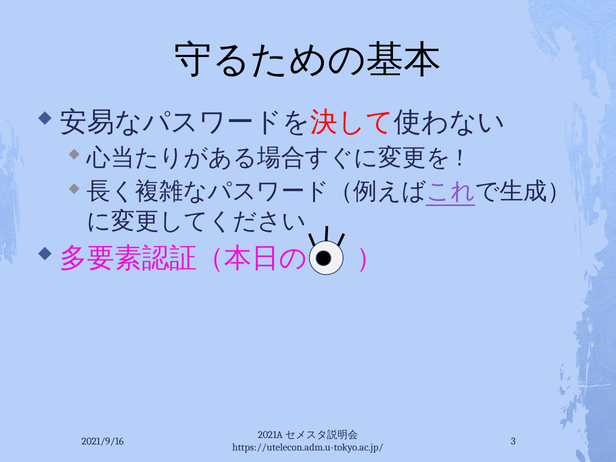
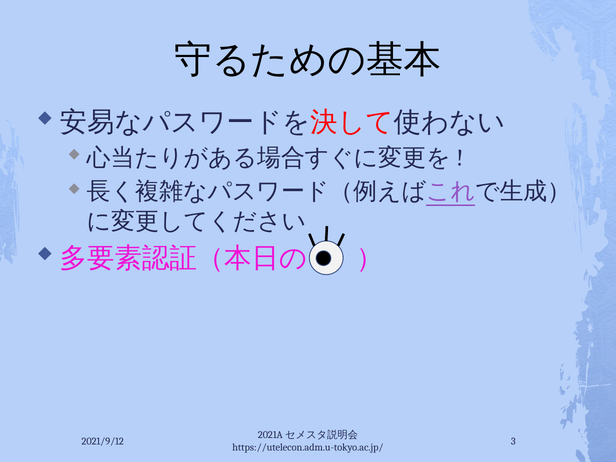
2021/9/16: 2021/9/16 -> 2021/9/12 (103, 441)
